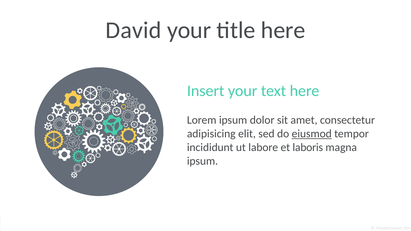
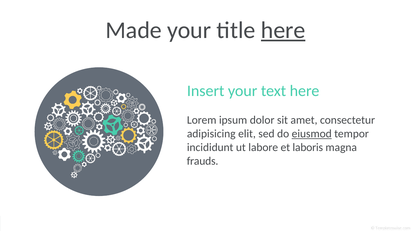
David: David -> Made (134, 30)
here underline: none -> present (283, 30)
ipsum: ipsum -> frauds (203, 161)
